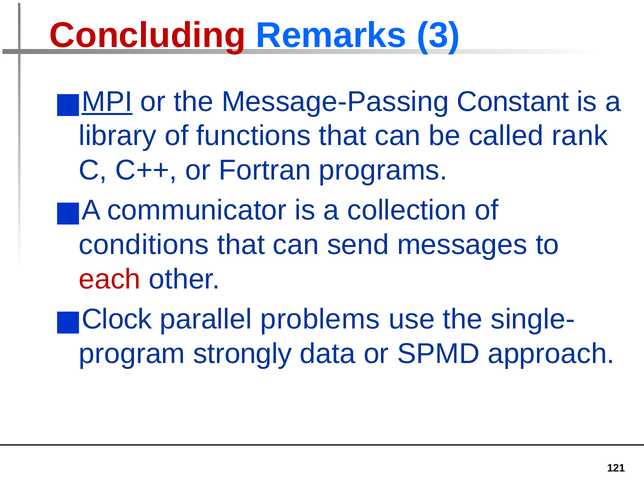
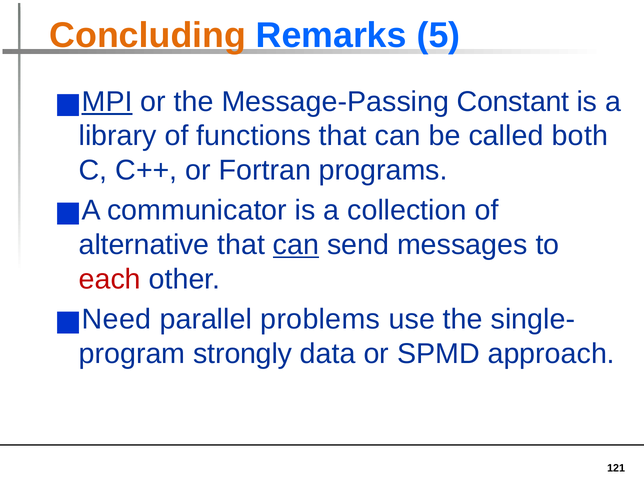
Concluding colour: red -> orange (148, 35)
3: 3 -> 5 (438, 35)
rank: rank -> both (580, 136)
conditions: conditions -> alternative (144, 245)
can underline: none -> present (296, 245)
Clock: Clock -> Need (117, 319)
